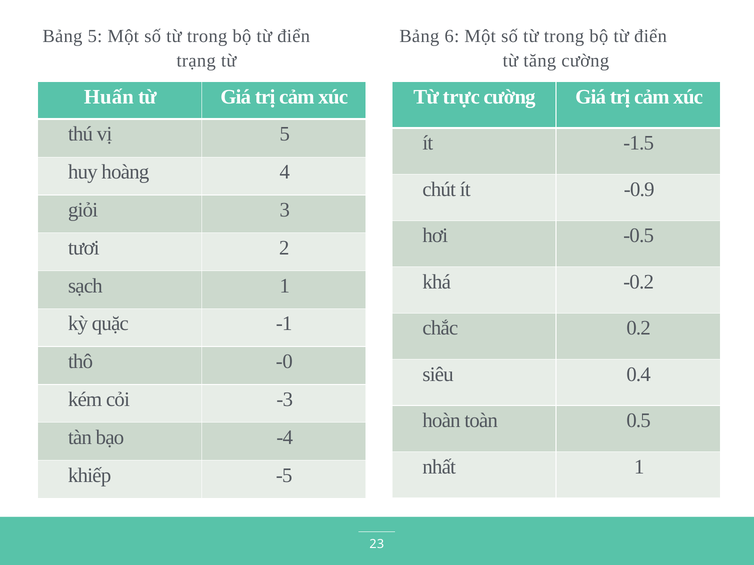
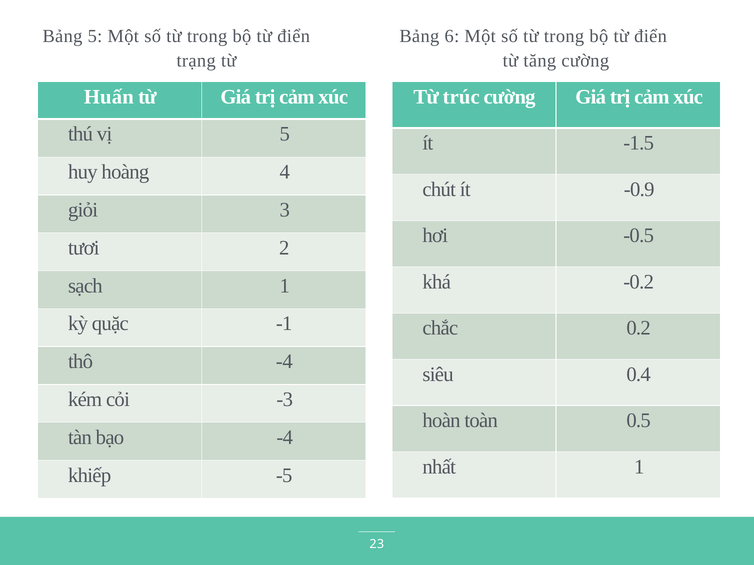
trực: trực -> trúc (461, 97)
thô -0: -0 -> -4 (284, 362)
